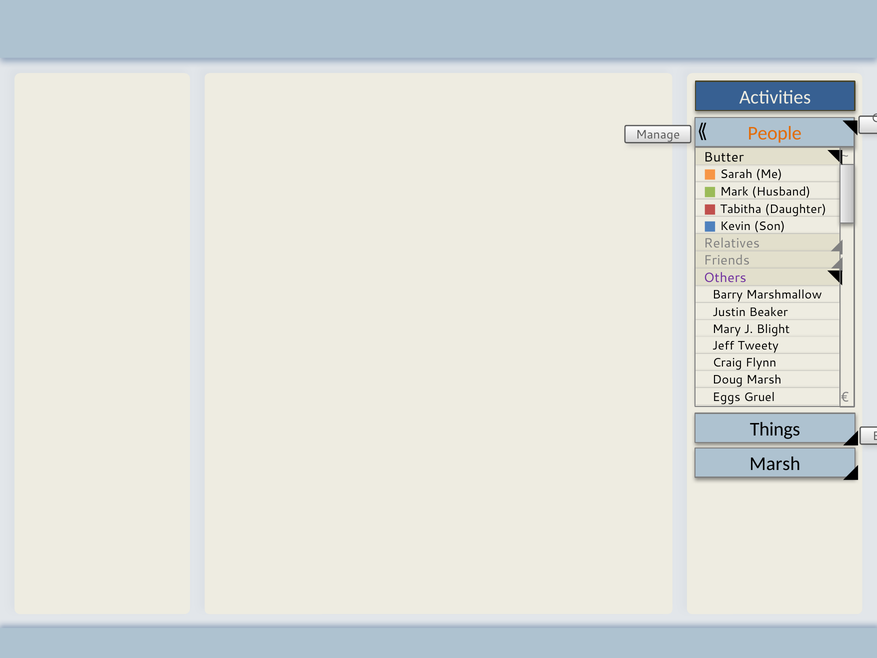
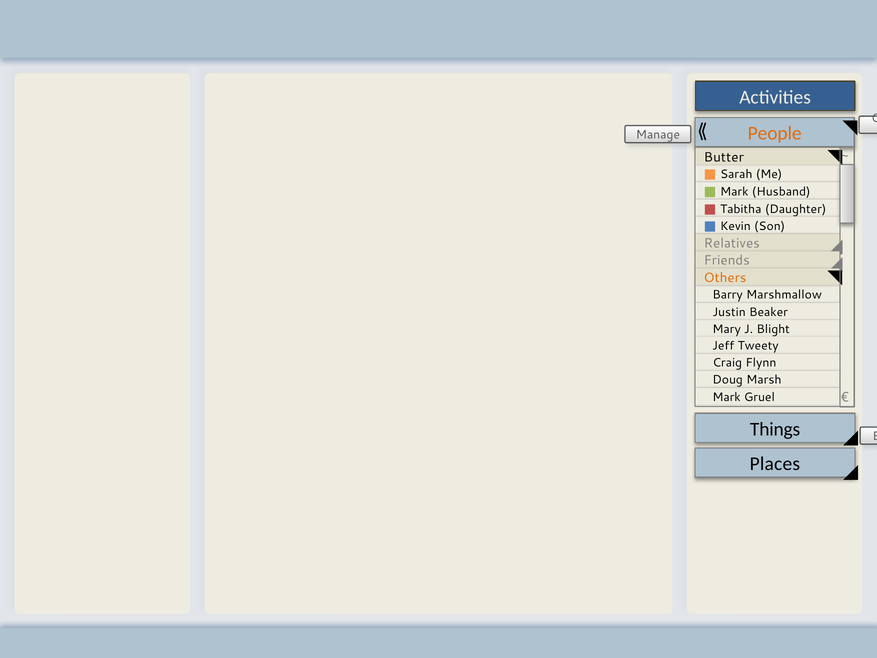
Others colour: purple -> orange (725, 278)
Eggs: Eggs -> Mark (727, 397)
Marsh: Marsh -> Places (775, 464)
